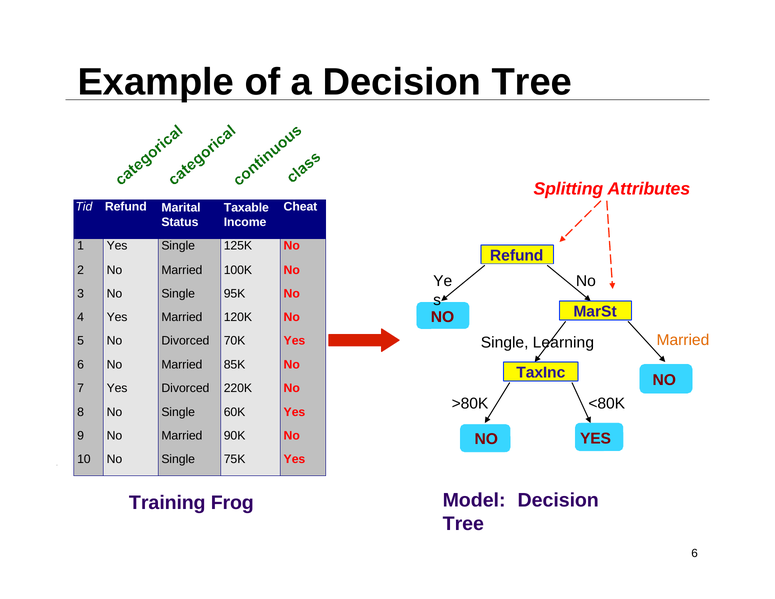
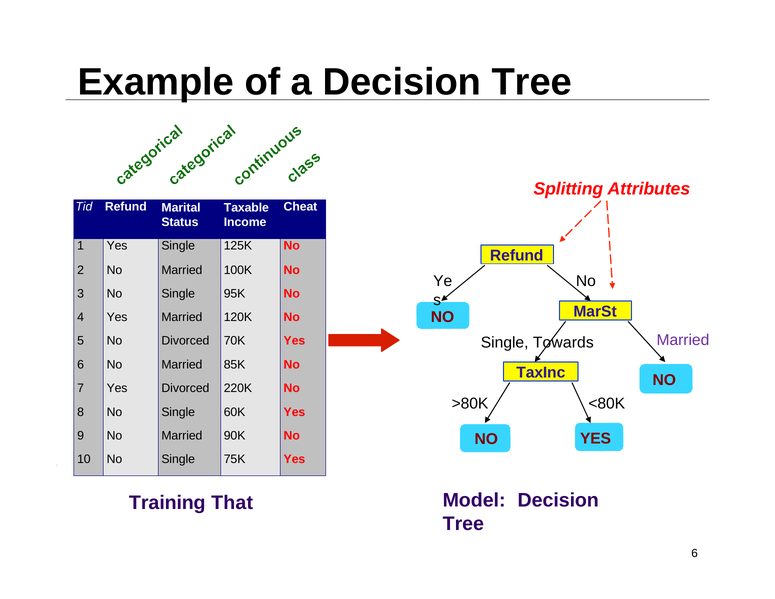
Married colour: orange -> purple (683, 340)
Learning: Learning -> Towards (563, 342)
Frog: Frog -> That (232, 503)
